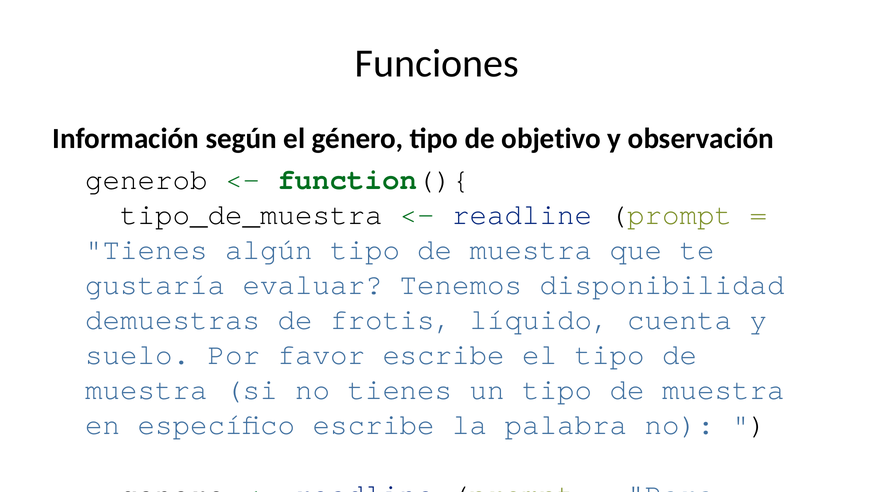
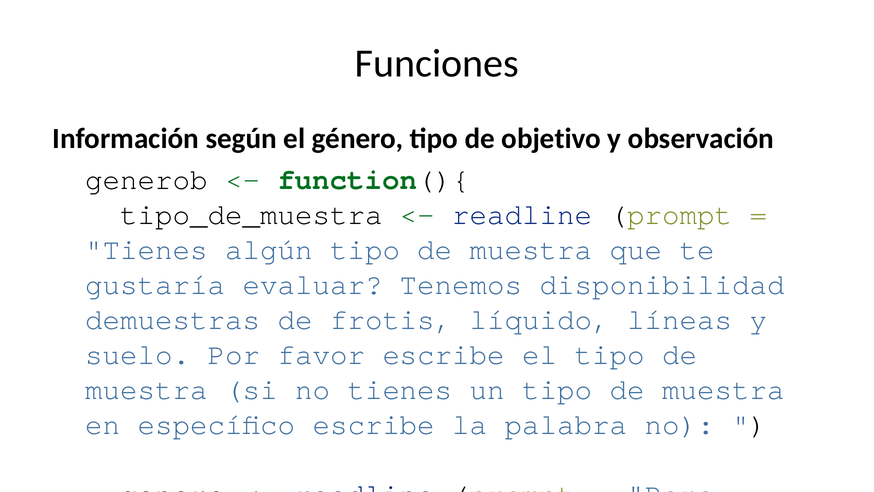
líquido cuenta: cuenta -> líneas (680, 319)
